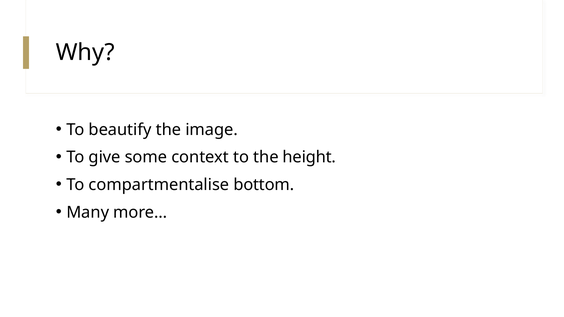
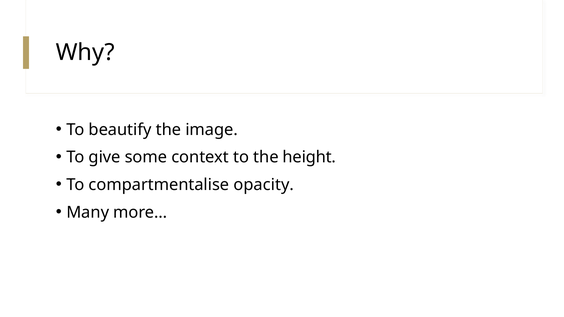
bottom: bottom -> opacity (264, 185)
